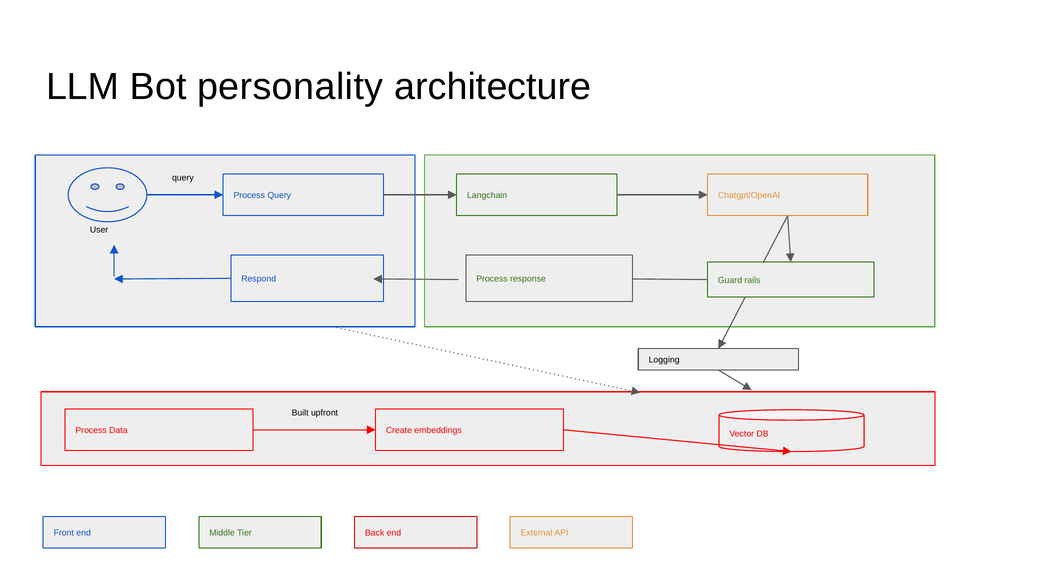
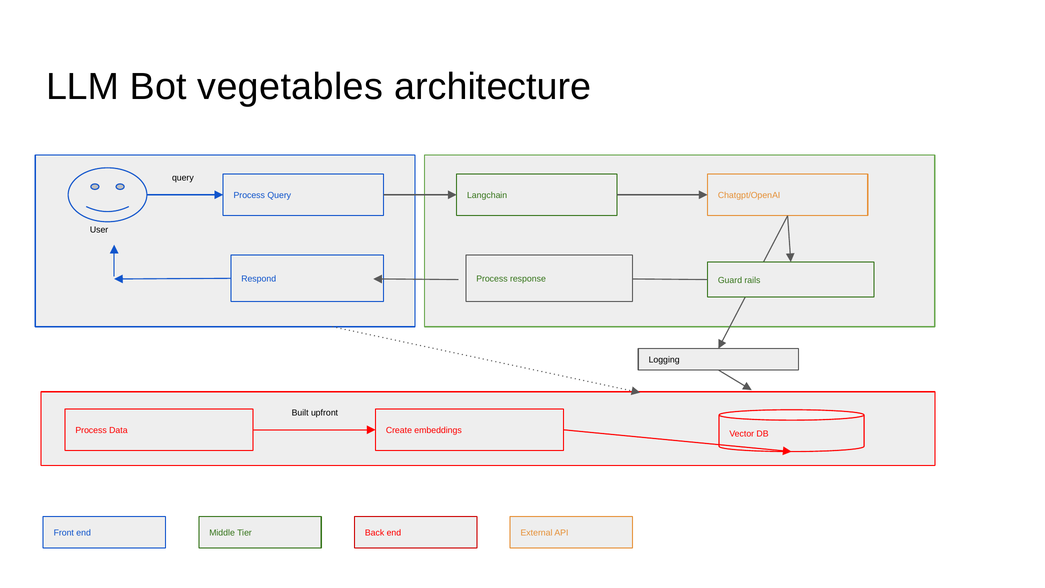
personality: personality -> vegetables (290, 87)
